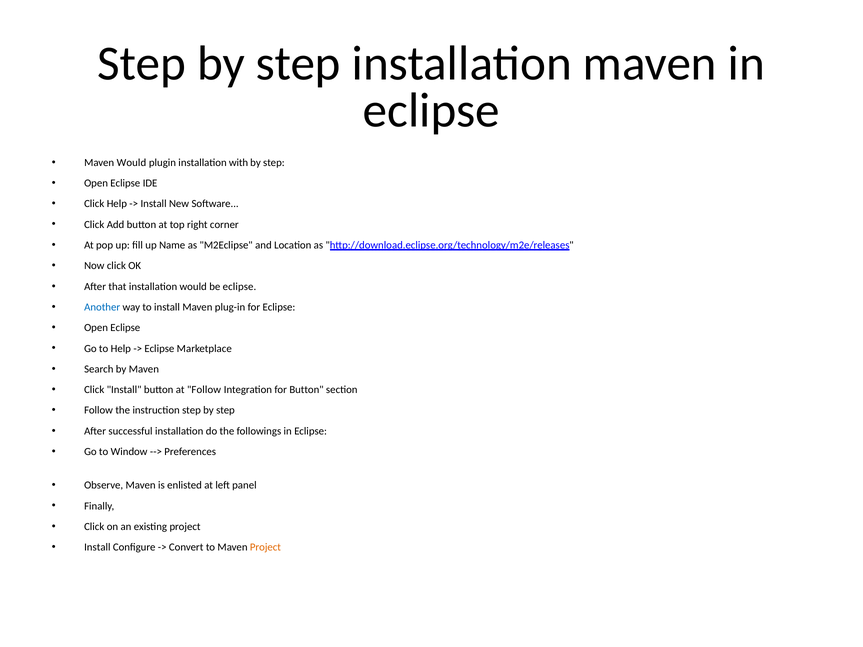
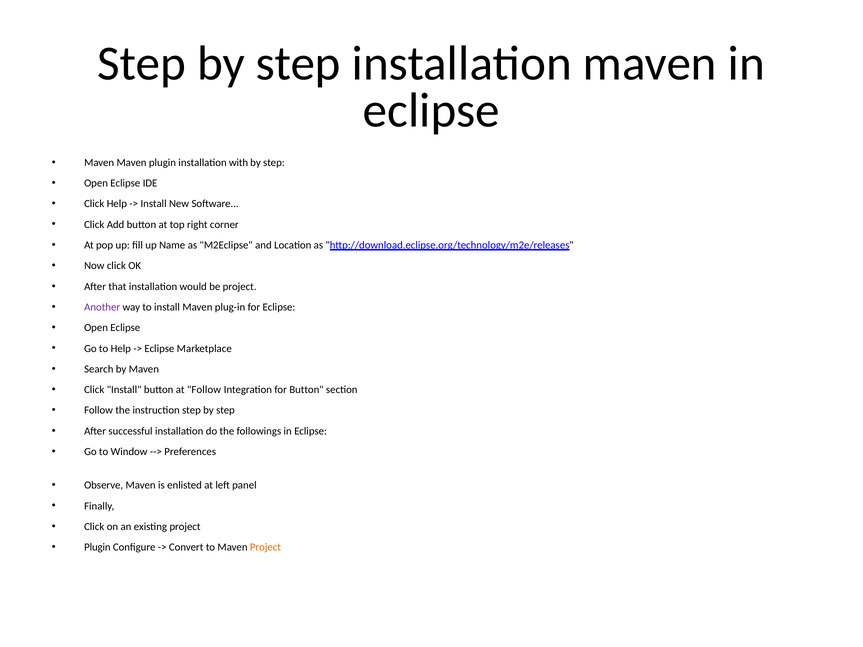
Maven Would: Would -> Maven (132, 163)
be eclipse: eclipse -> project (240, 287)
Another colour: blue -> purple (102, 307)
Install: Install -> Plugin (97, 547)
